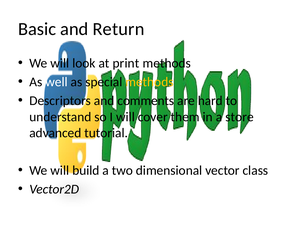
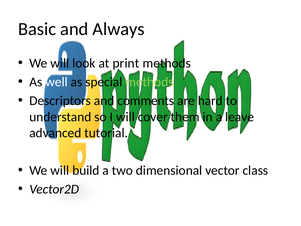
Return: Return -> Always (119, 29)
methods colour: yellow -> light green (149, 82)
store: store -> leave (240, 117)
